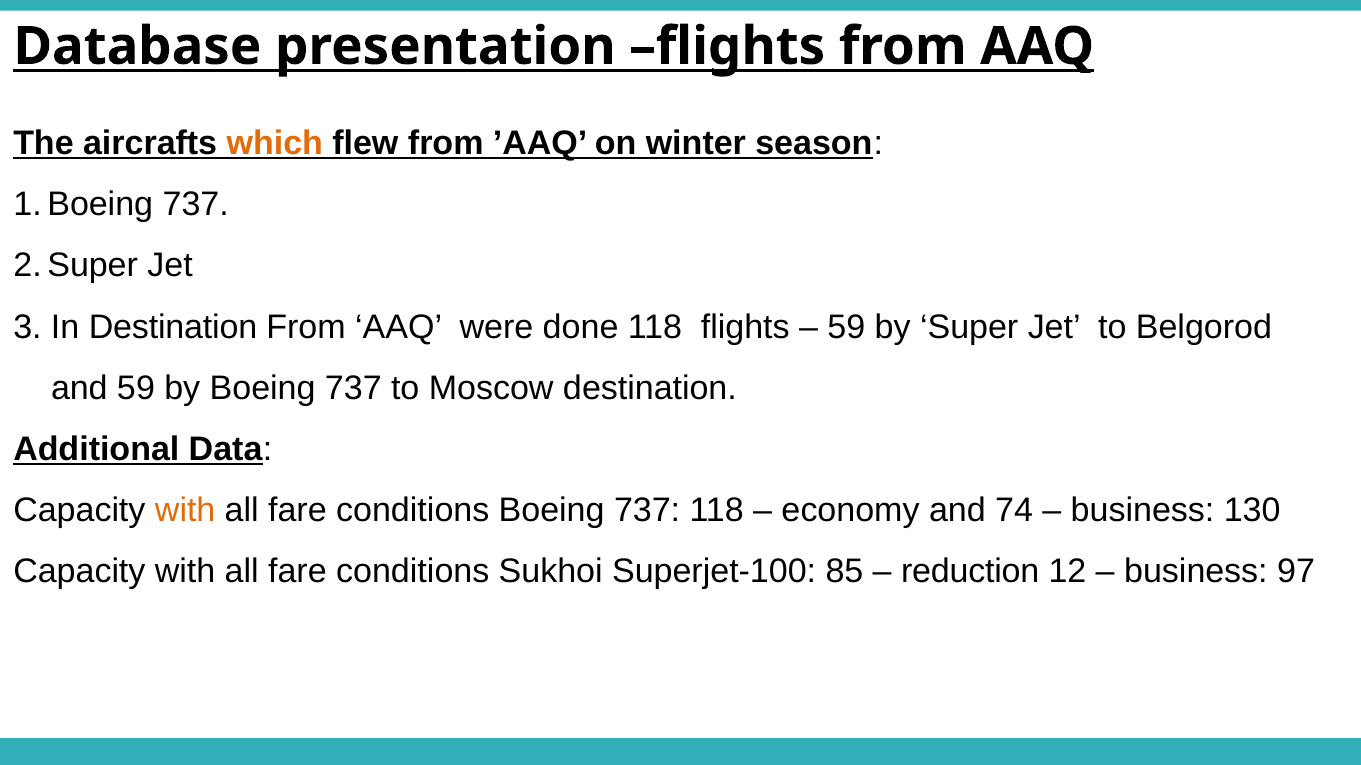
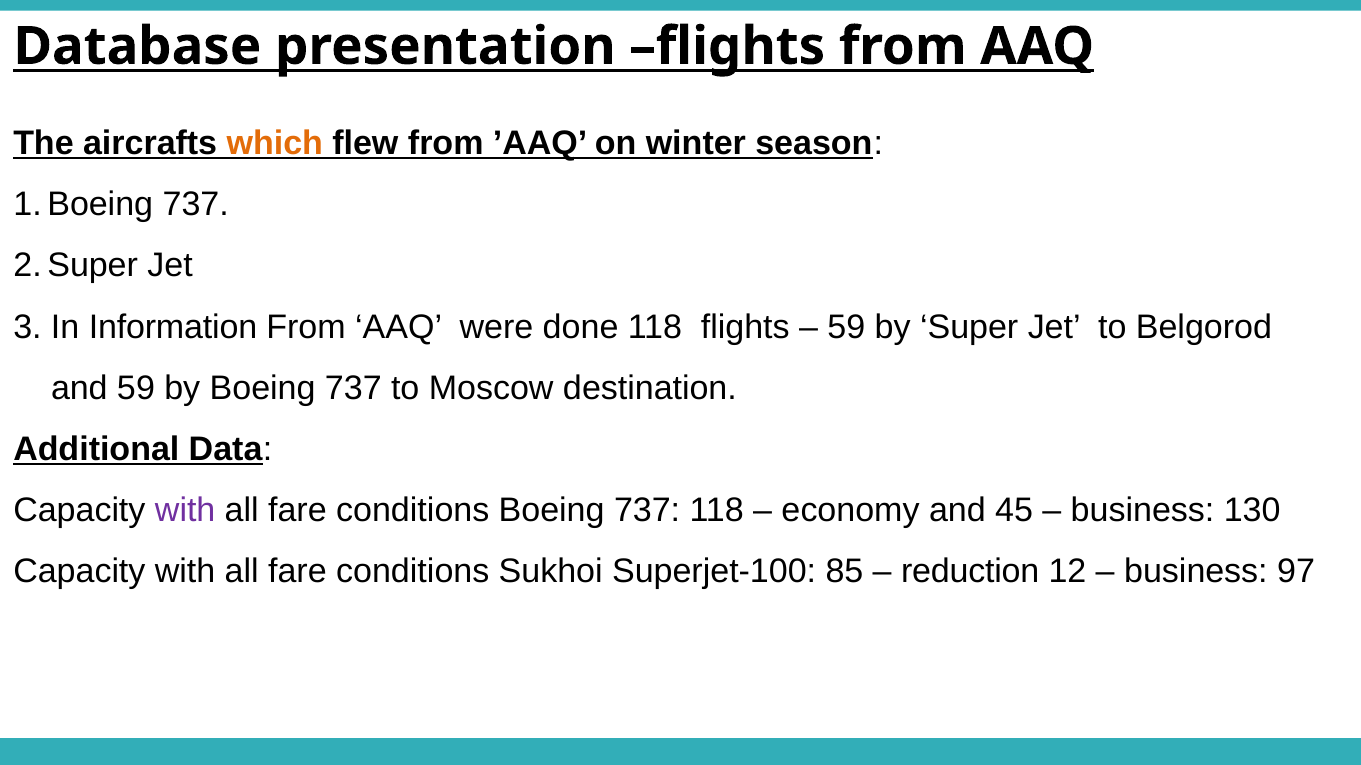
In Destination: Destination -> Information (173, 327)
with colour: orange -> purple (185, 511)
74: 74 -> 45 (1014, 511)
